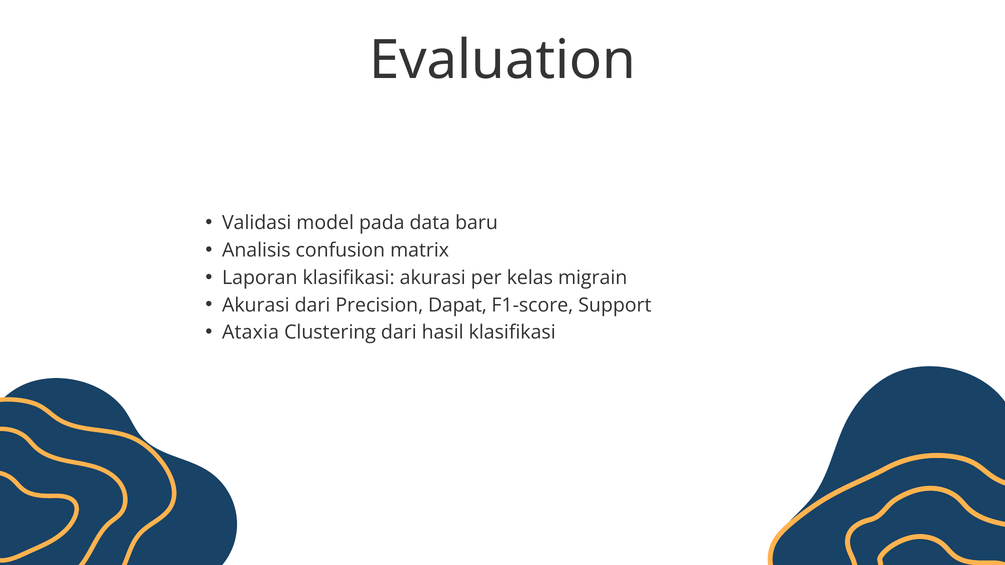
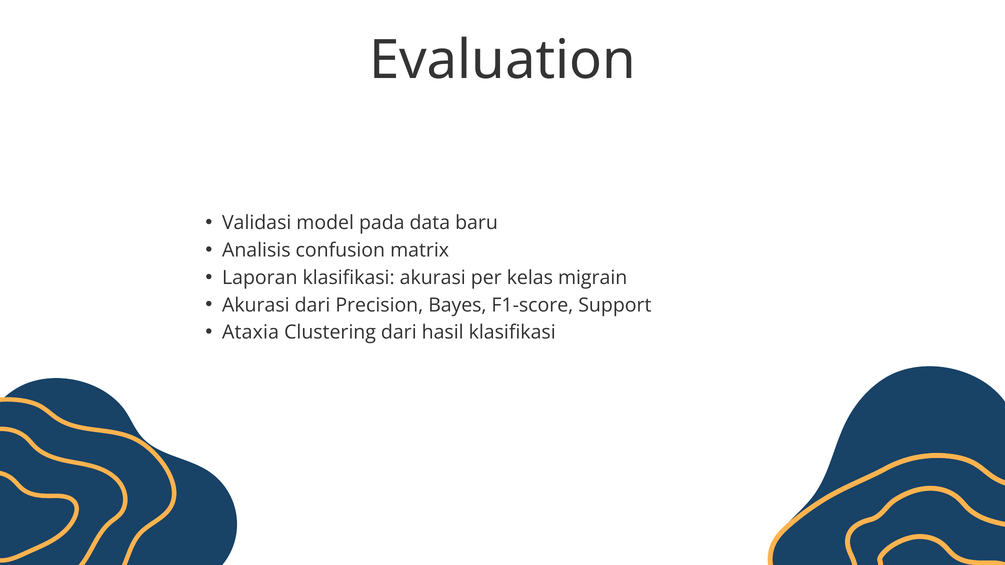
Dapat: Dapat -> Bayes (457, 305)
